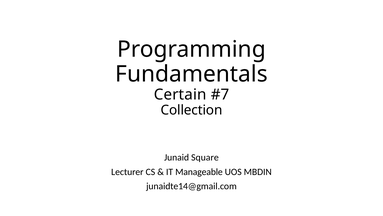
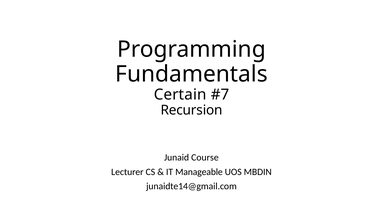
Collection: Collection -> Recursion (192, 110)
Square: Square -> Course (205, 157)
